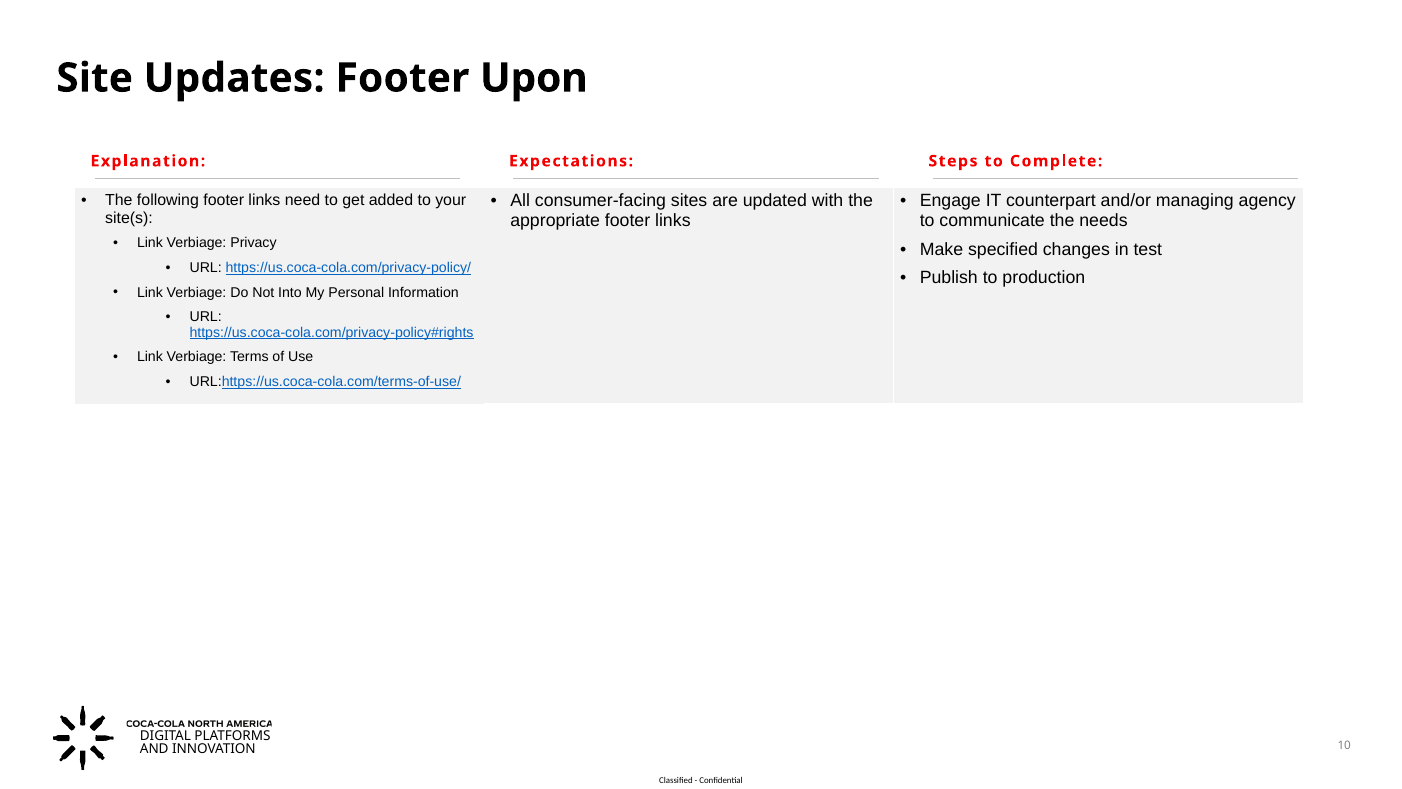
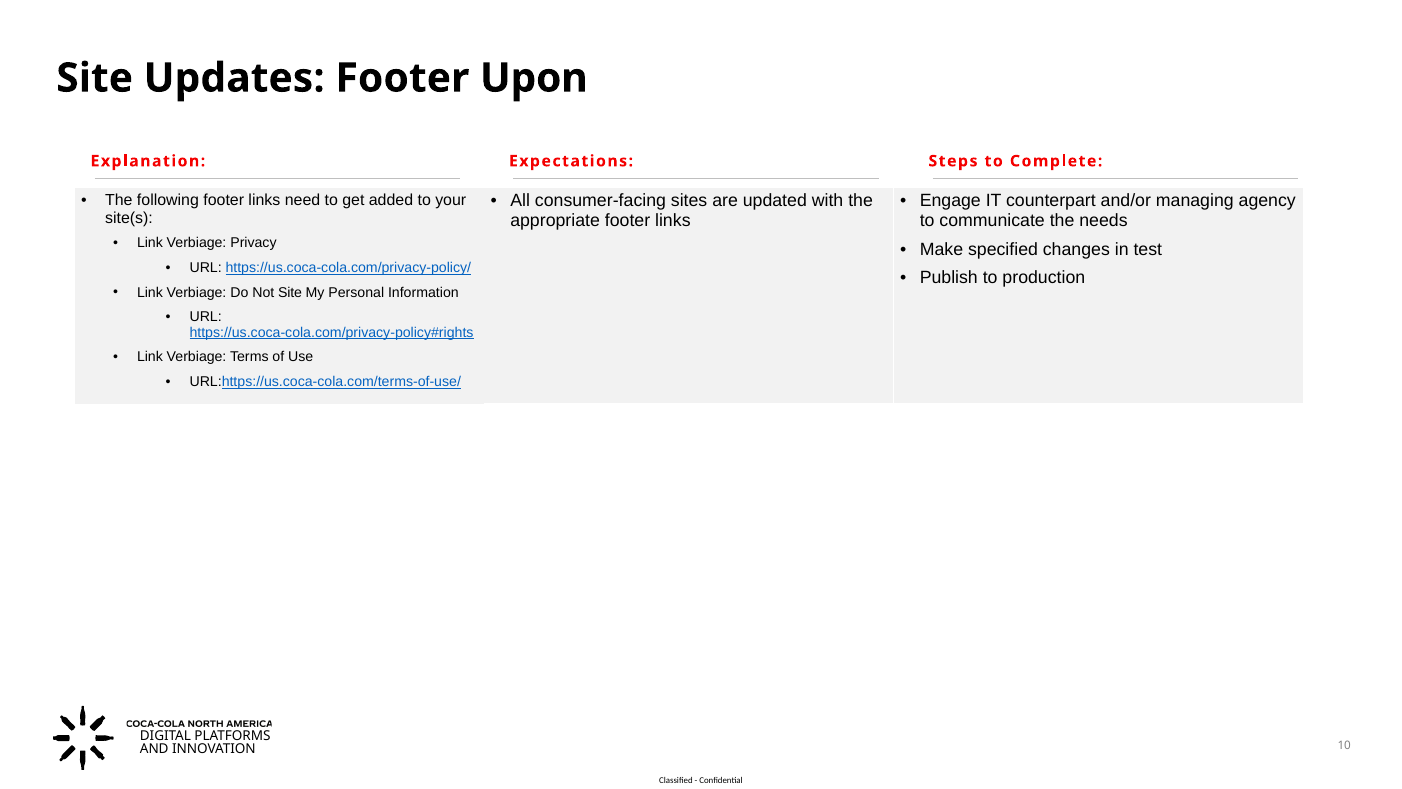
Not Into: Into -> Site (290, 292)
